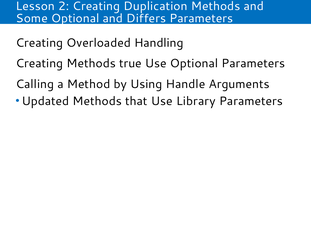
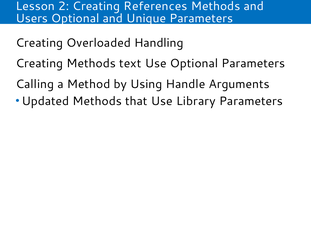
Duplication: Duplication -> References (155, 6)
Some: Some -> Users (32, 18)
Differs: Differs -> Unique (146, 18)
true: true -> text (130, 63)
